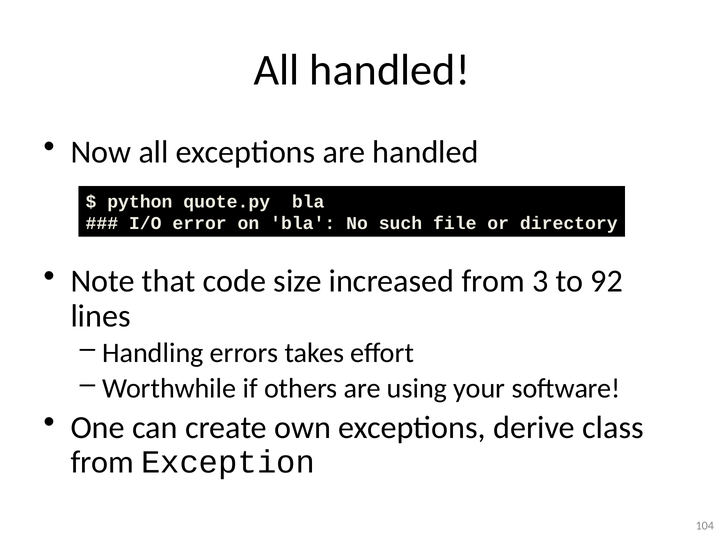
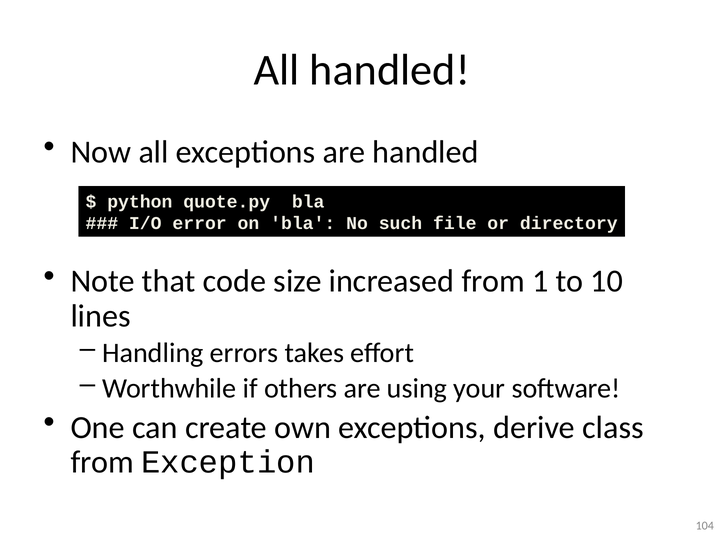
3: 3 -> 1 (540, 281)
92: 92 -> 10 (607, 281)
